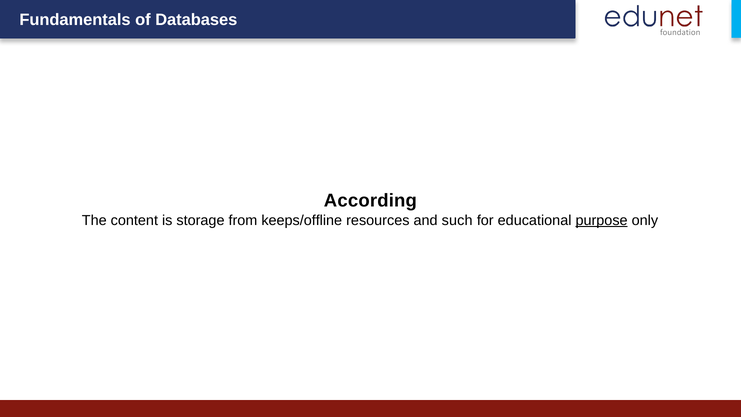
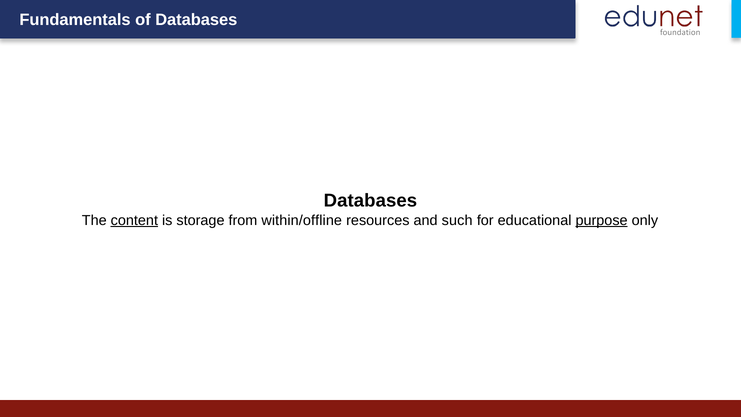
According: According -> Databases (370, 201)
content underline: none -> present (134, 220)
keeps/offline: keeps/offline -> within/offline (302, 220)
